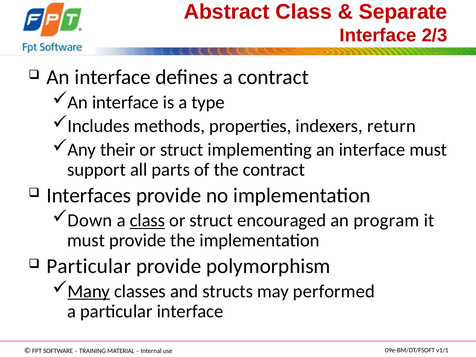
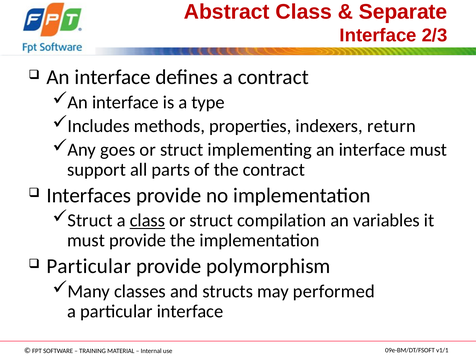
their: their -> goes (118, 150)
Down: Down -> Struct (90, 221)
encouraged: encouraged -> compilation (282, 221)
program: program -> variables (386, 221)
Many underline: present -> none (89, 291)
